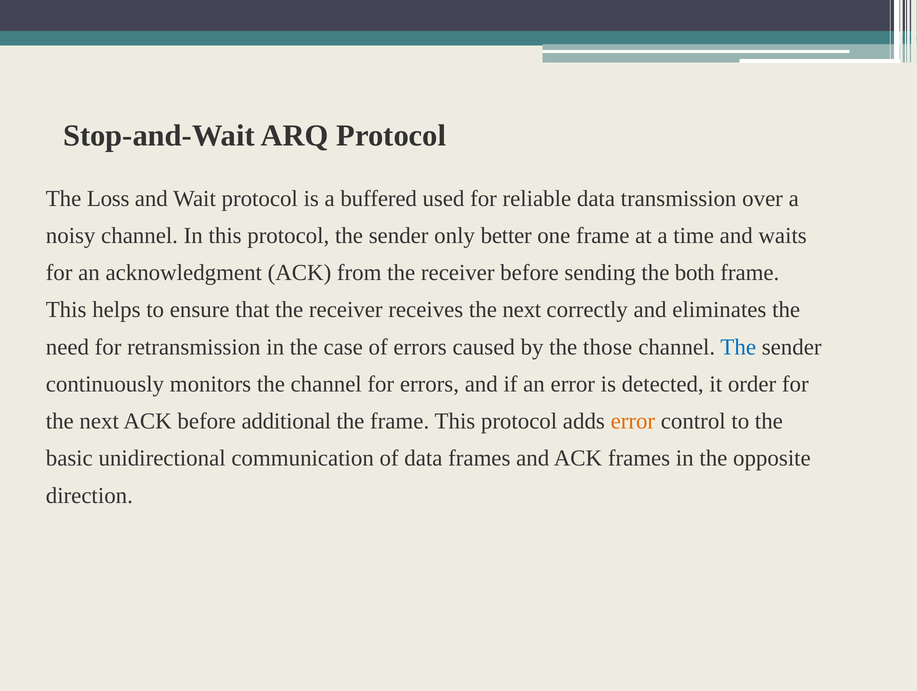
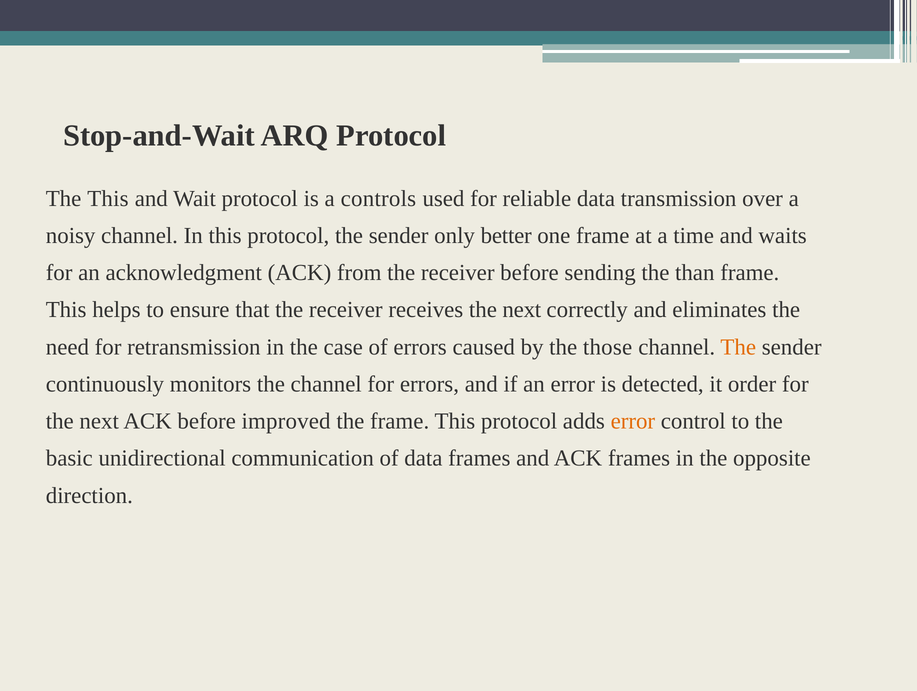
The Loss: Loss -> This (108, 198)
buffered: buffered -> controls (378, 198)
both: both -> than (695, 273)
The colour: blue -> orange (738, 347)
additional: additional -> improved (286, 421)
